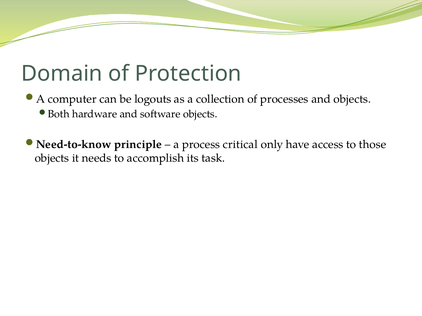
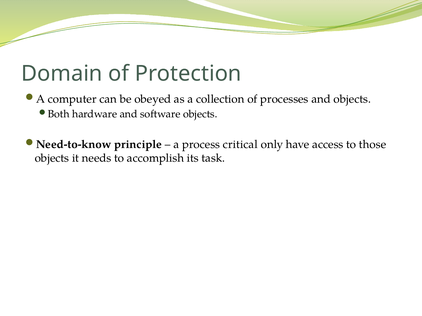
logouts: logouts -> obeyed (153, 99)
